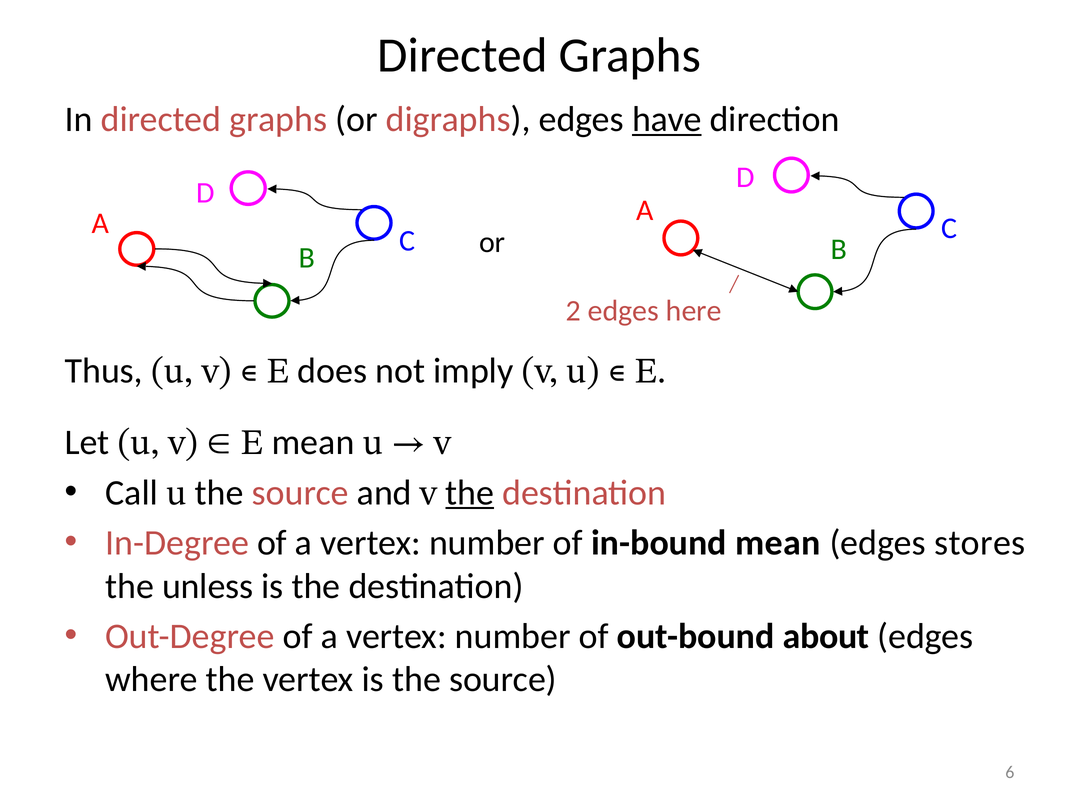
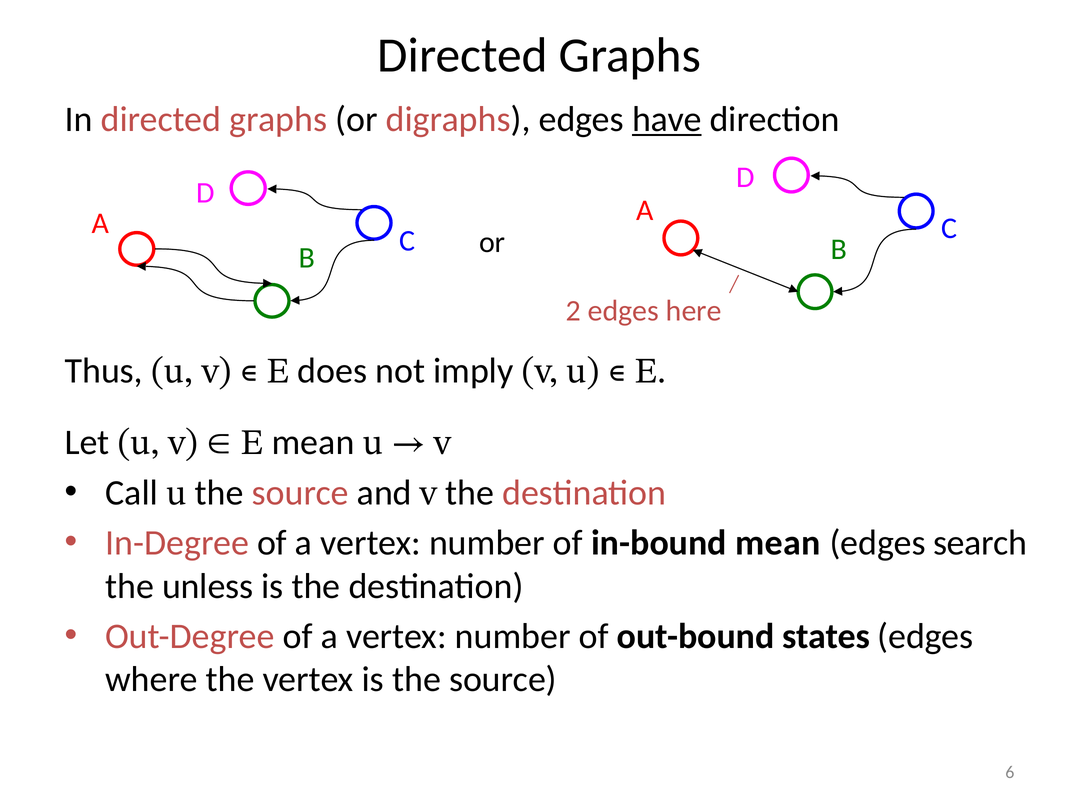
the underline: present -> none (470, 493)
stores: stores -> search (980, 543)
about: about -> states (826, 637)
